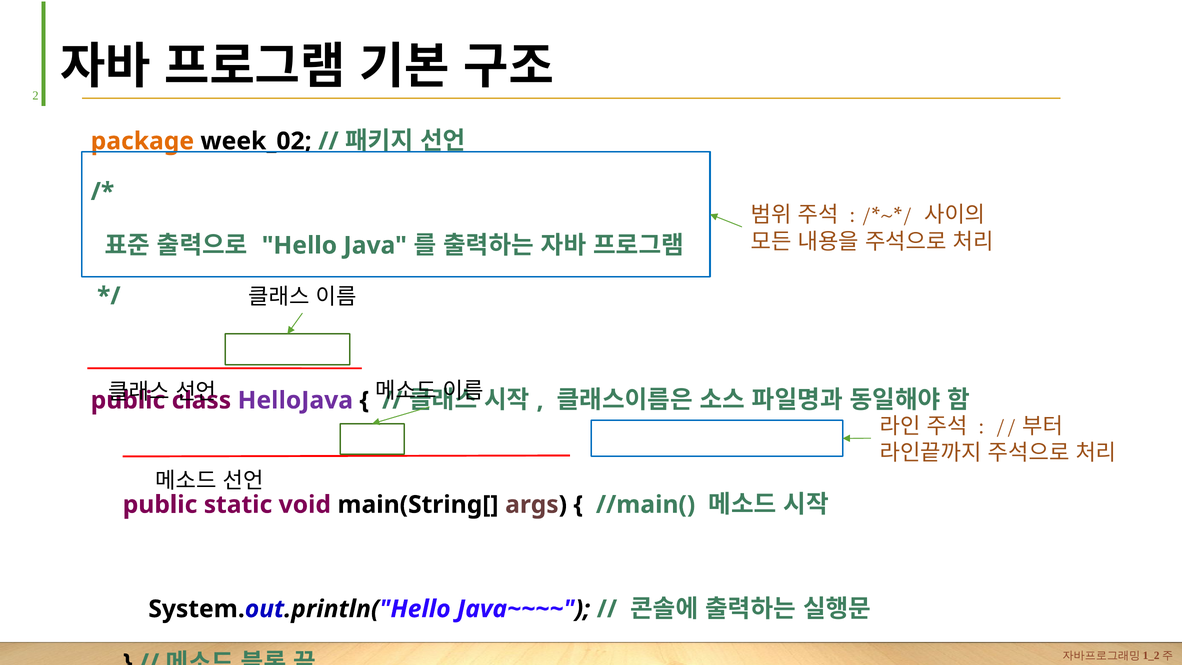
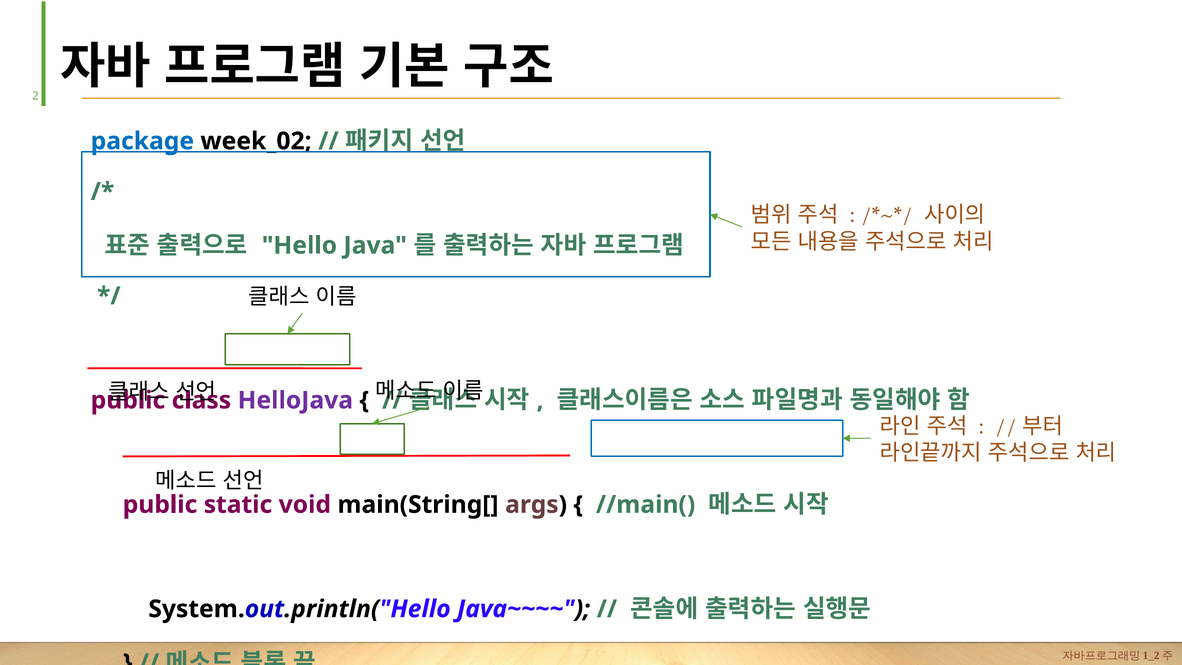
package colour: orange -> blue (142, 141)
